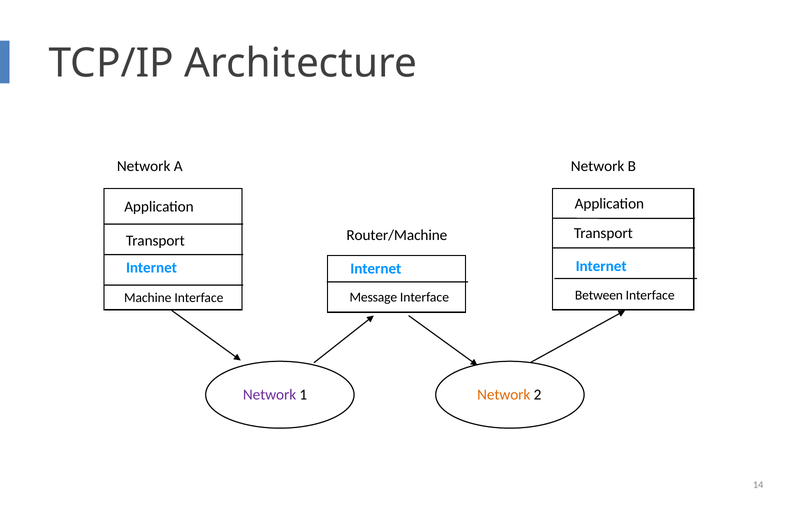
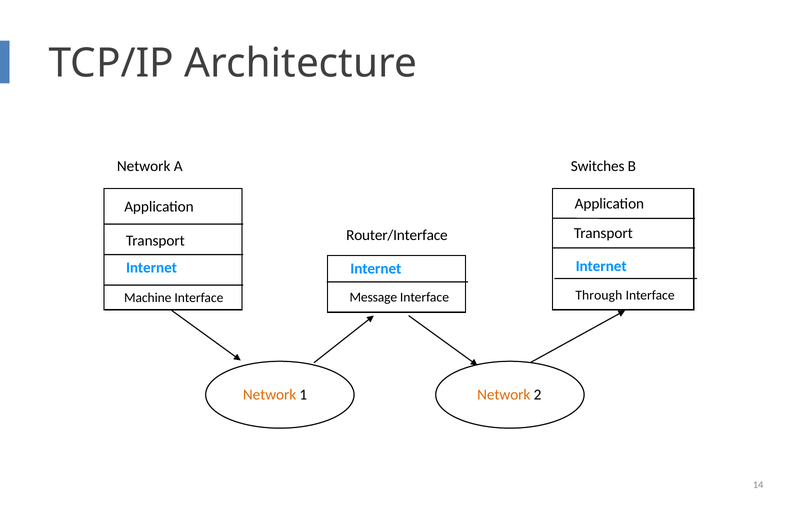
A Network: Network -> Switches (598, 166)
Router/Machine: Router/Machine -> Router/Interface (397, 235)
Between: Between -> Through (599, 295)
Network colour: purple -> orange (270, 394)
